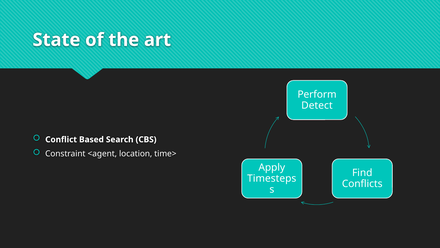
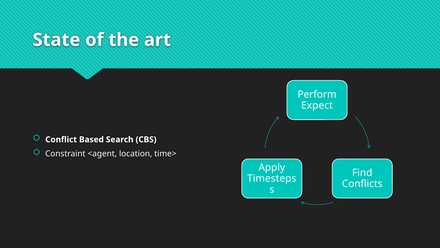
Detect: Detect -> Expect (317, 105)
